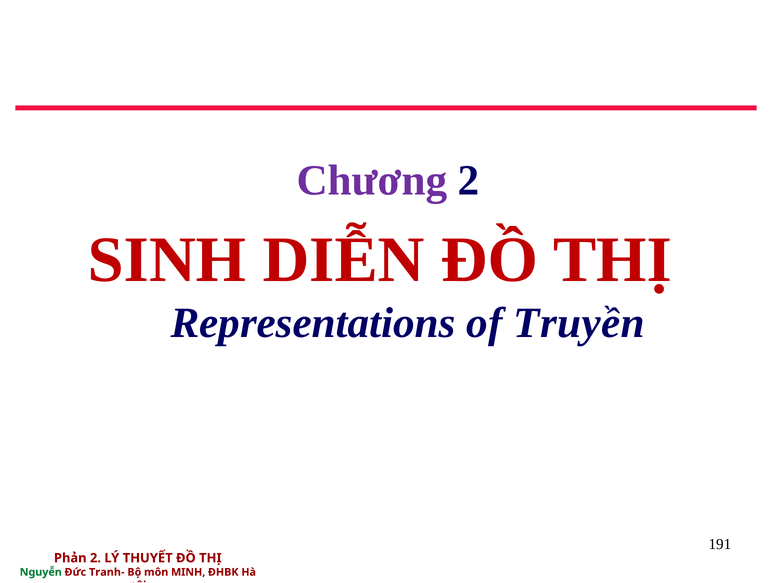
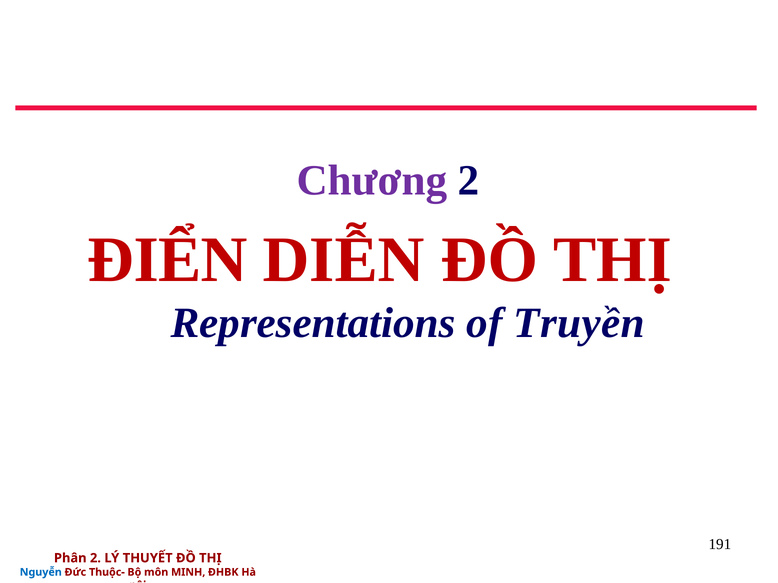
SINH: SINH -> ĐIỂN (167, 260)
Phản: Phản -> Phân (70, 559)
Nguyễn colour: green -> blue (41, 573)
Tranh-: Tranh- -> Thuộc- (107, 573)
